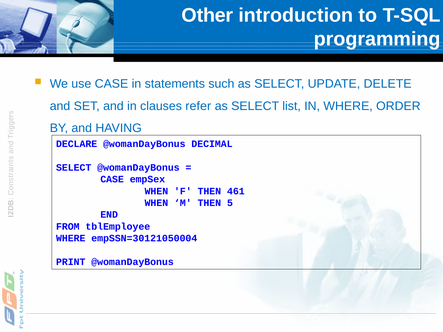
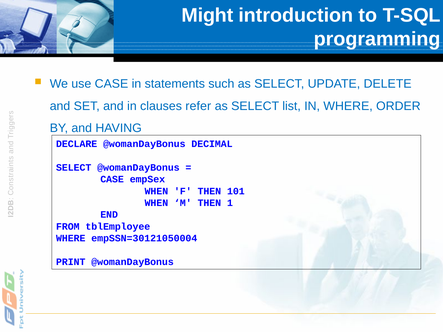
Other: Other -> Might (207, 15)
461: 461 -> 101 (236, 191)
5: 5 -> 1 (230, 203)
